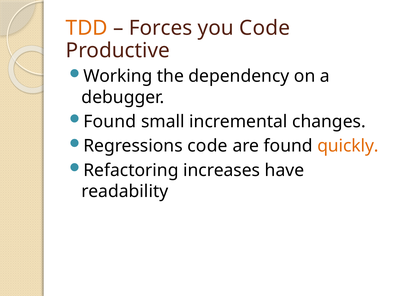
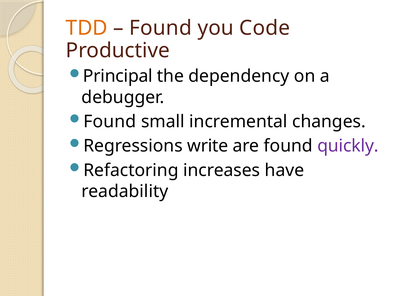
Forces: Forces -> Found (160, 28)
Working: Working -> Principal (118, 76)
Regressions code: code -> write (208, 146)
quickly colour: orange -> purple (348, 146)
